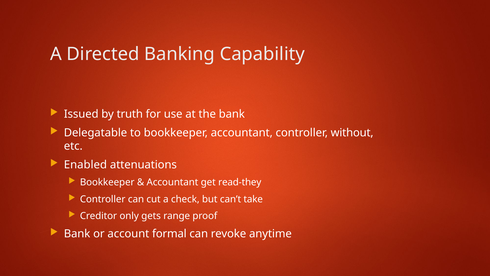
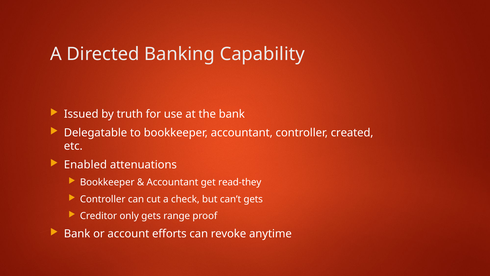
without: without -> created (352, 133)
can’t take: take -> gets (253, 199)
formal: formal -> efforts (169, 233)
